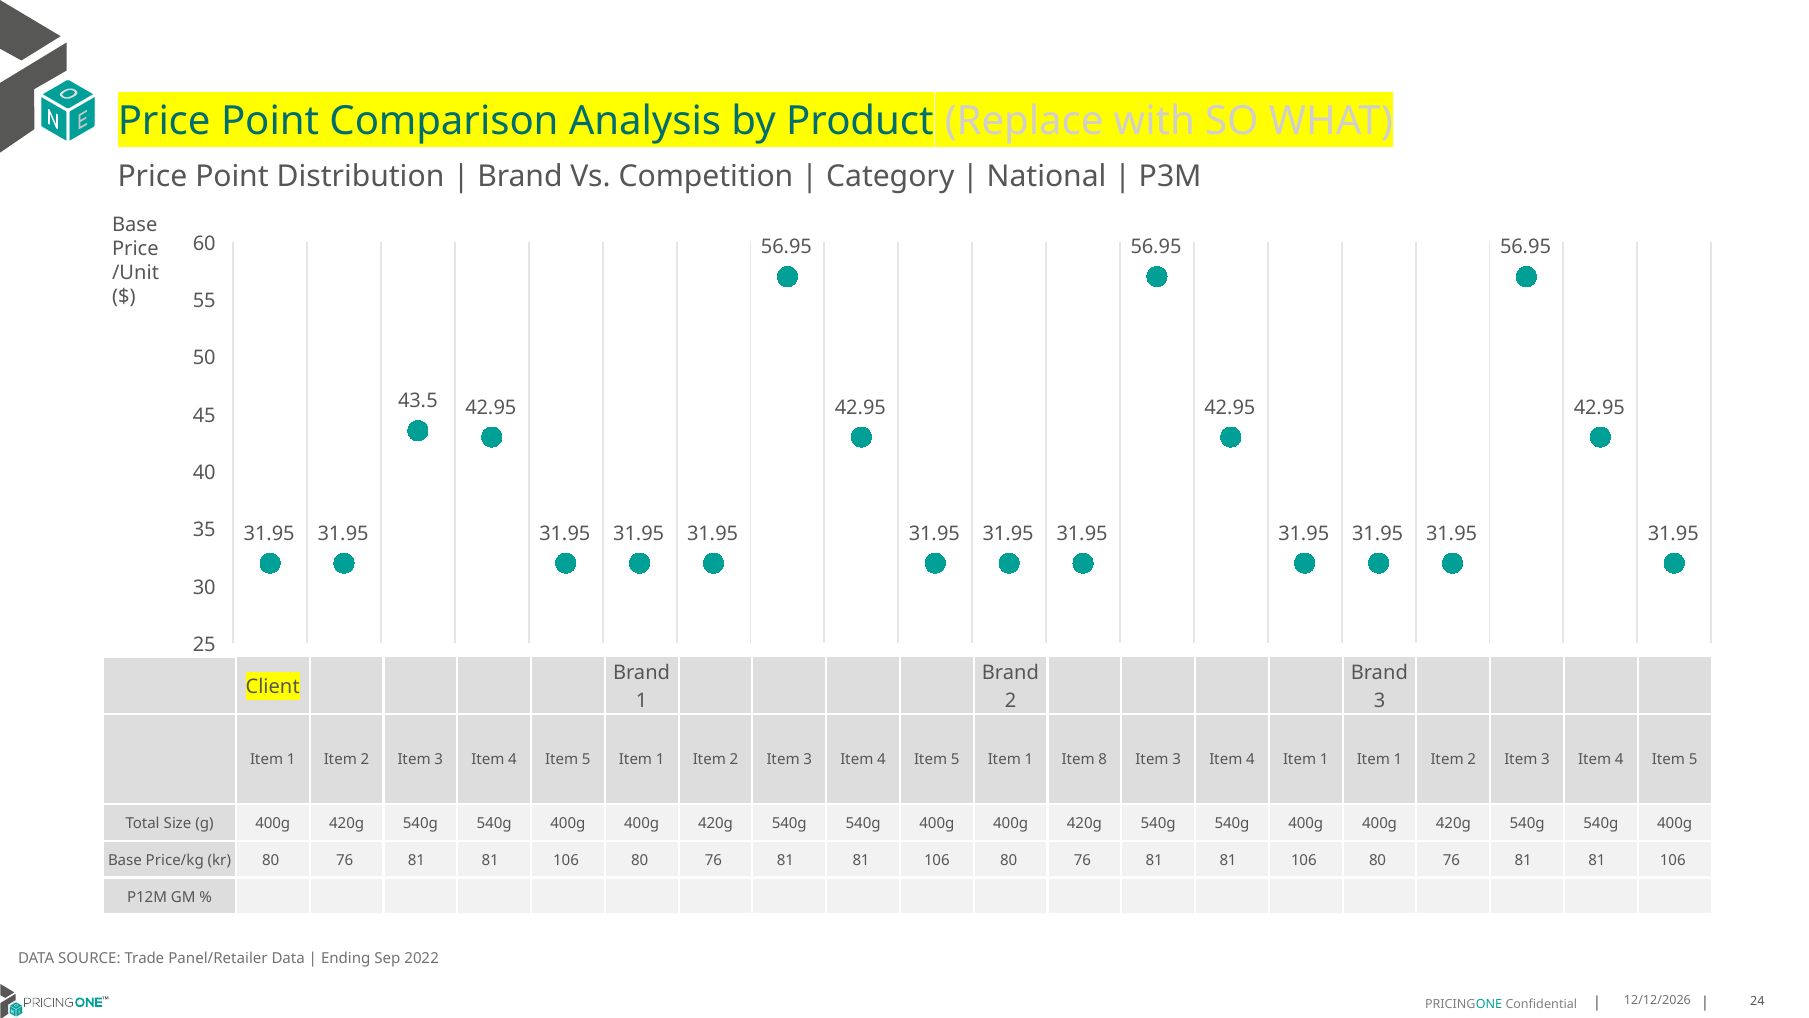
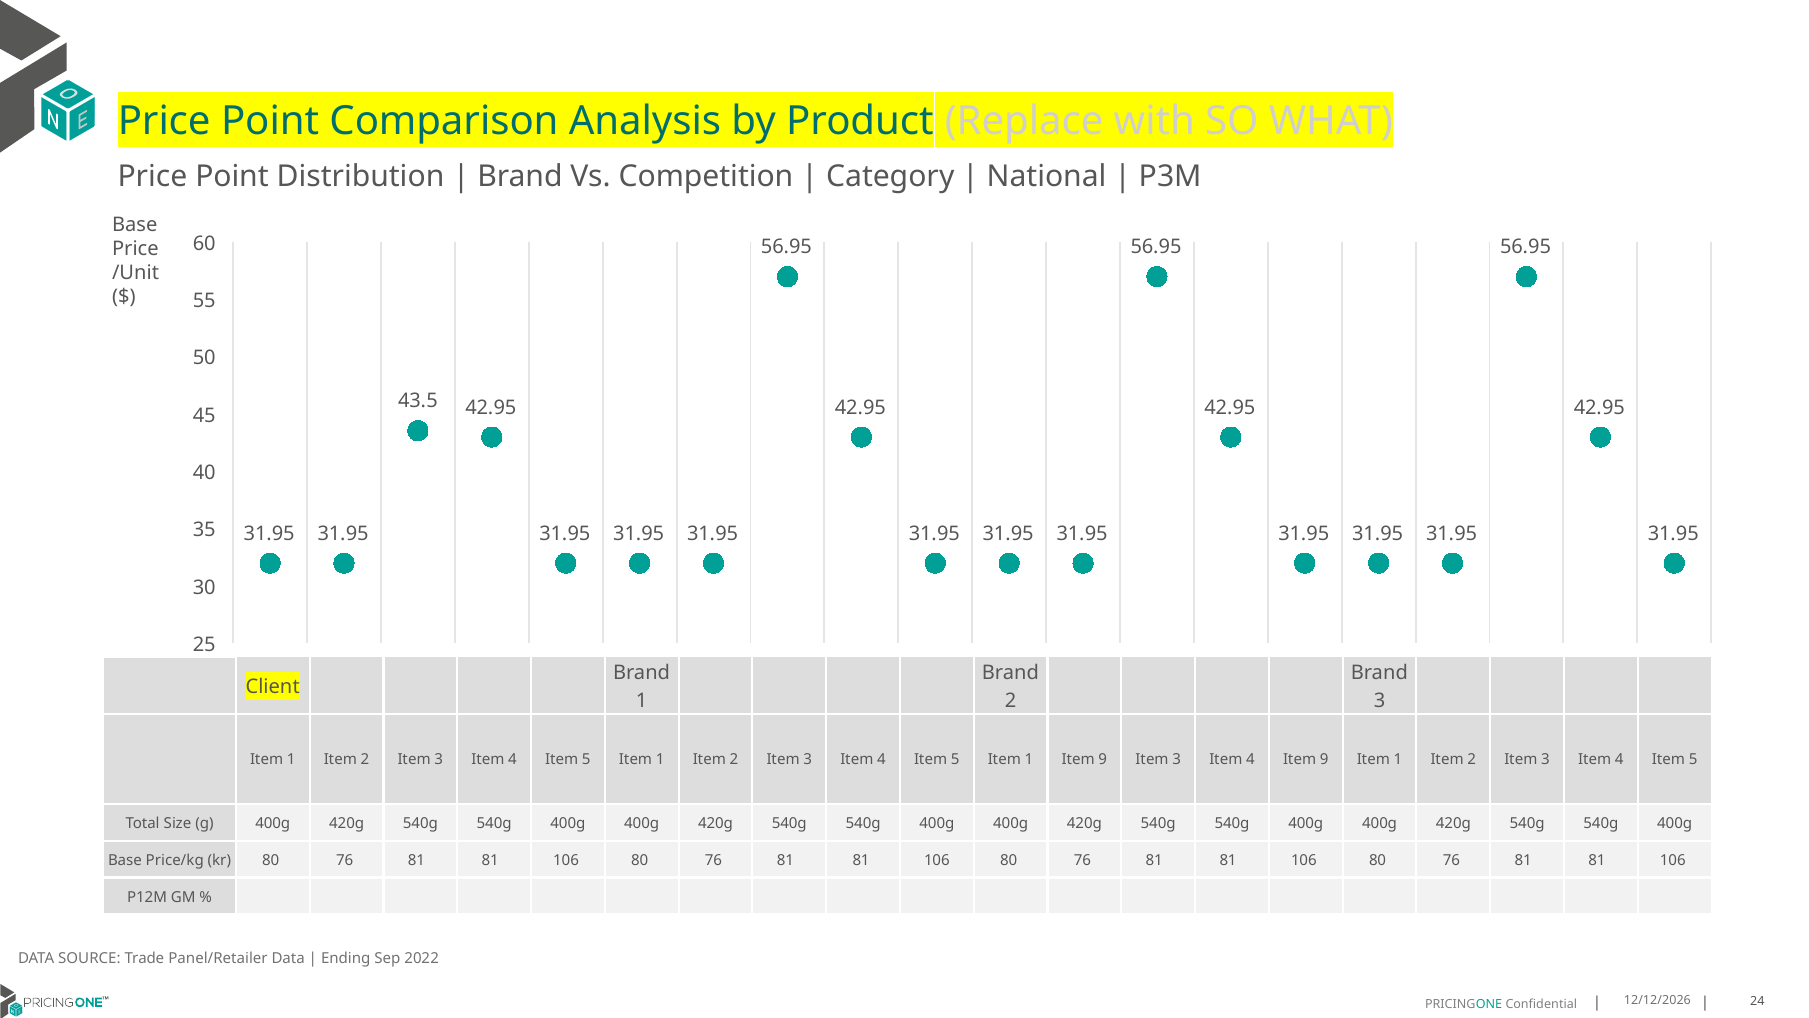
1 Item 8: 8 -> 9 (1103, 760)
4 Item 1: 1 -> 9 (1324, 760)
